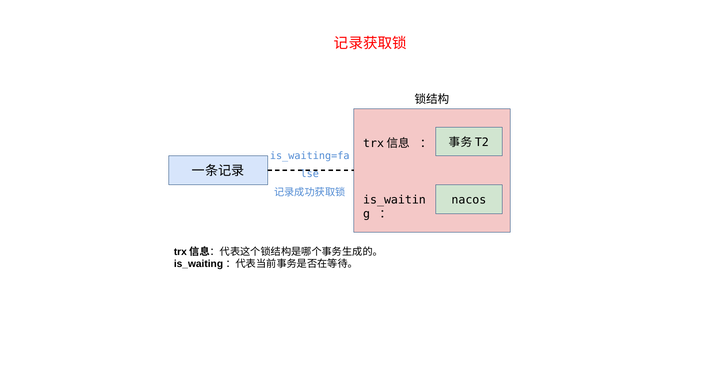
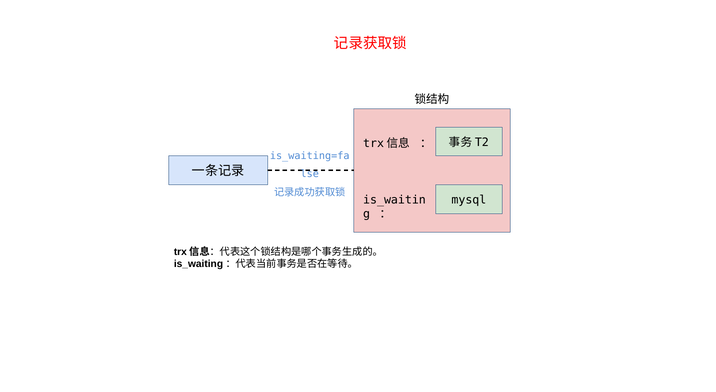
nacos: nacos -> mysql (469, 200)
